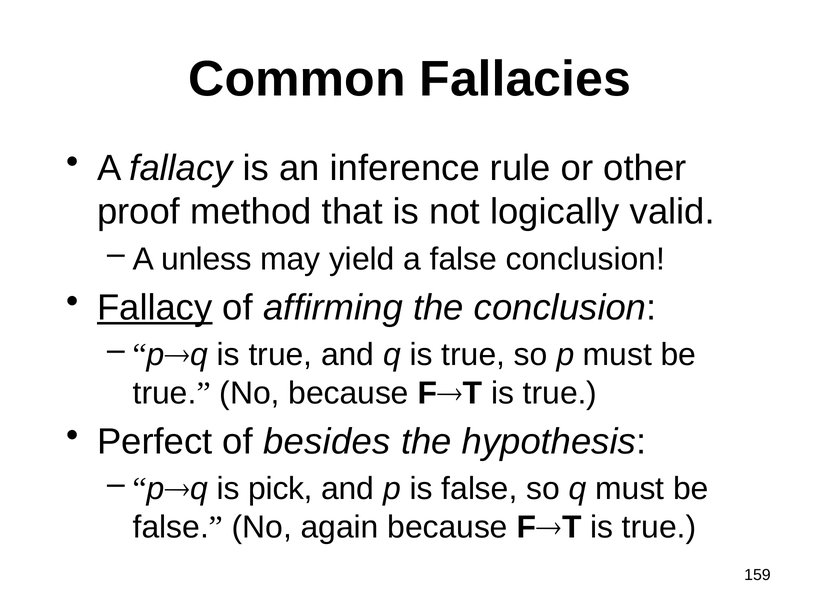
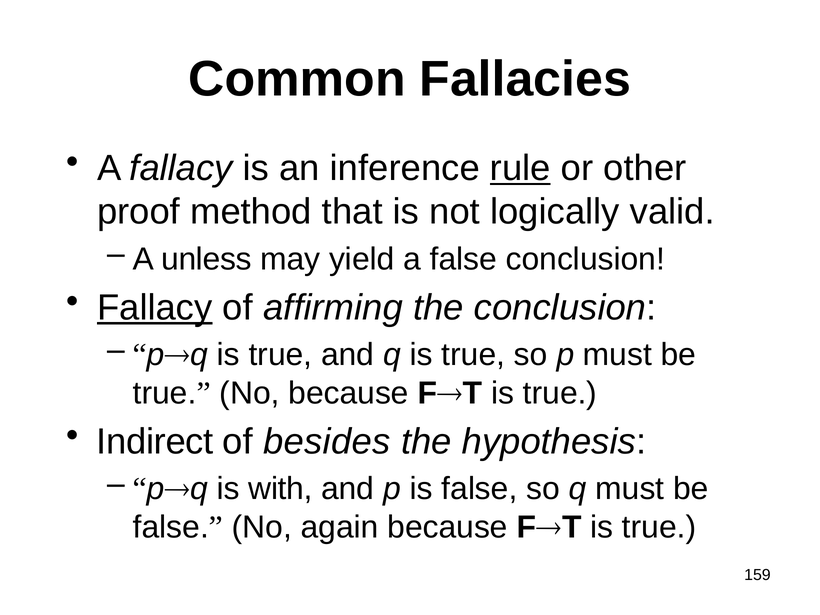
rule underline: none -> present (520, 168)
Perfect: Perfect -> Indirect (155, 442)
pick: pick -> with (281, 489)
